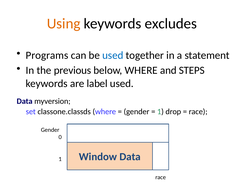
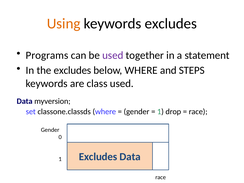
used colour: blue -> purple (113, 55)
the previous: previous -> excludes (72, 70)
label: label -> class (97, 83)
Window: Window -> Excludes (98, 157)
